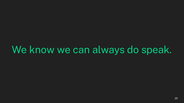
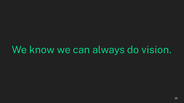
speak: speak -> vision (156, 50)
